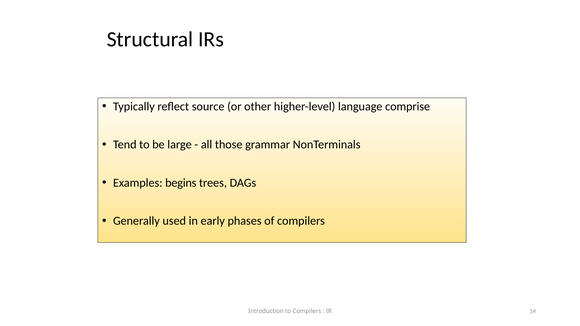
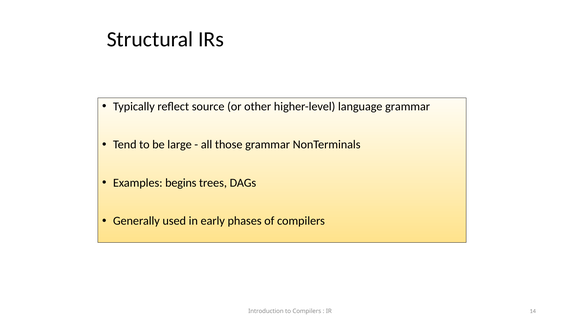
language comprise: comprise -> grammar (408, 106)
